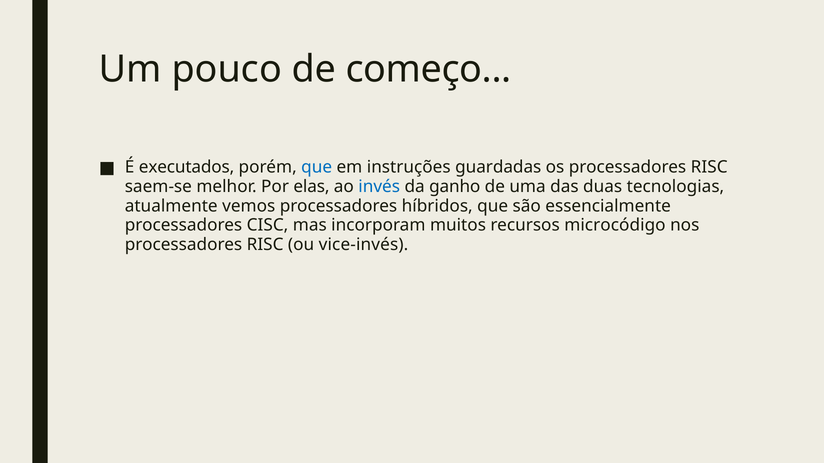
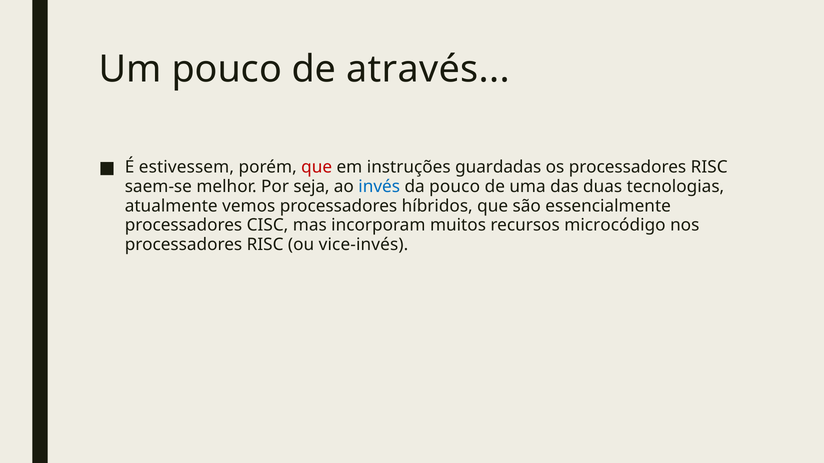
começo: começo -> através (428, 69)
executados: executados -> estivessem (186, 167)
que colour: blue -> red (317, 167)
elas: elas -> seja (311, 187)
da ganho: ganho -> pouco (455, 187)
